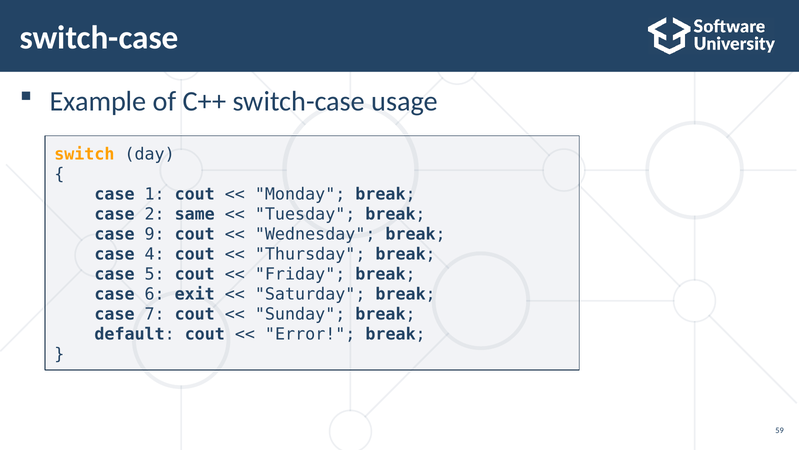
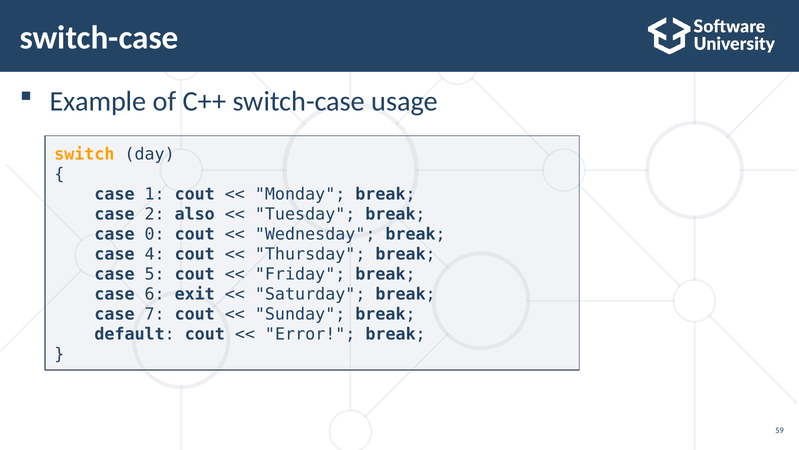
same: same -> also (195, 214)
9: 9 -> 0 (155, 234)
